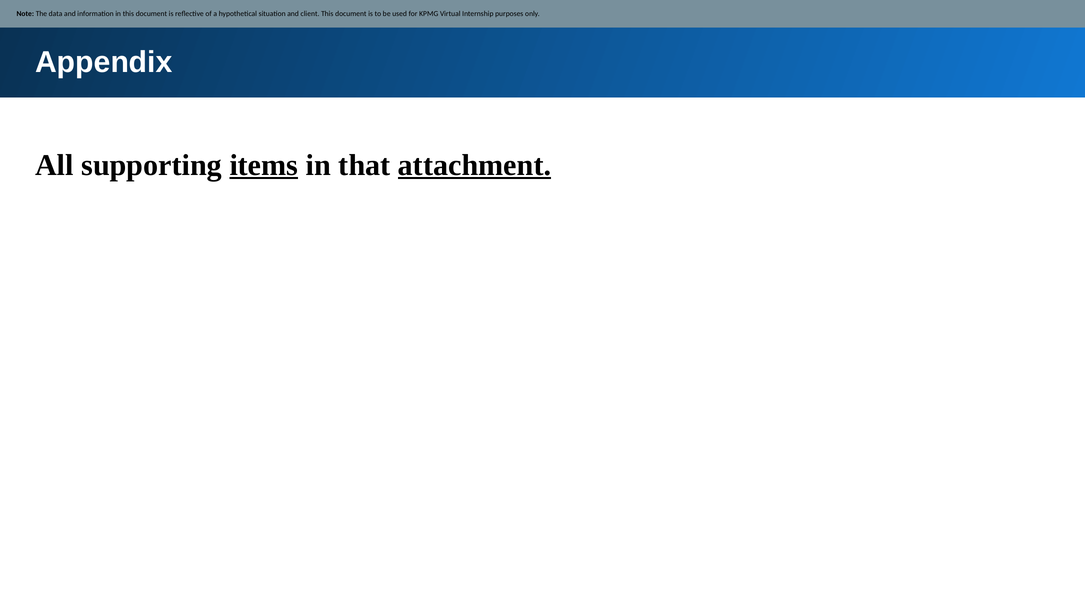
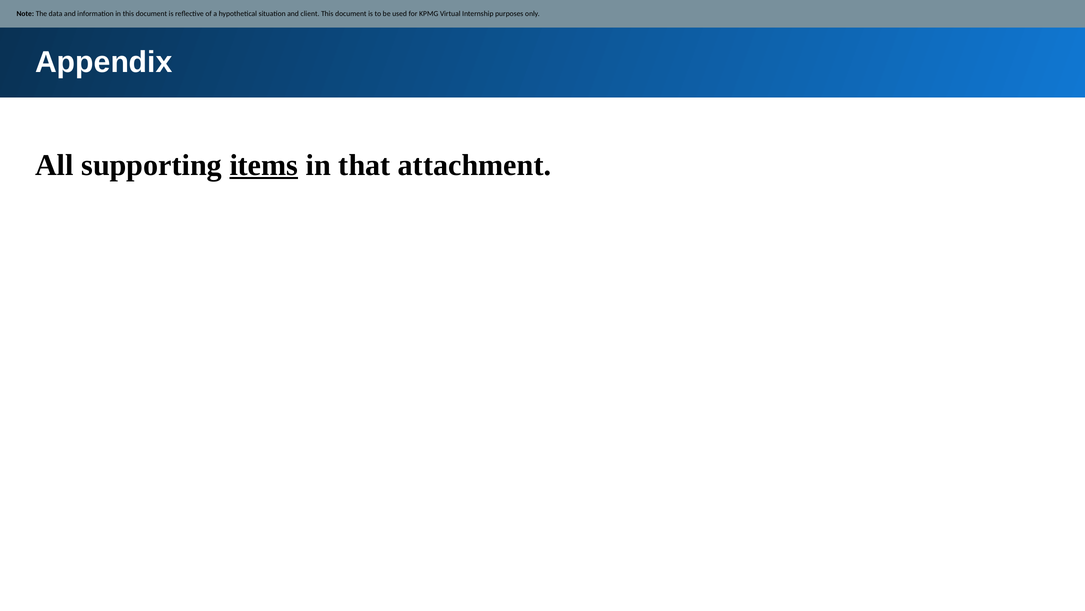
attachment underline: present -> none (475, 165)
